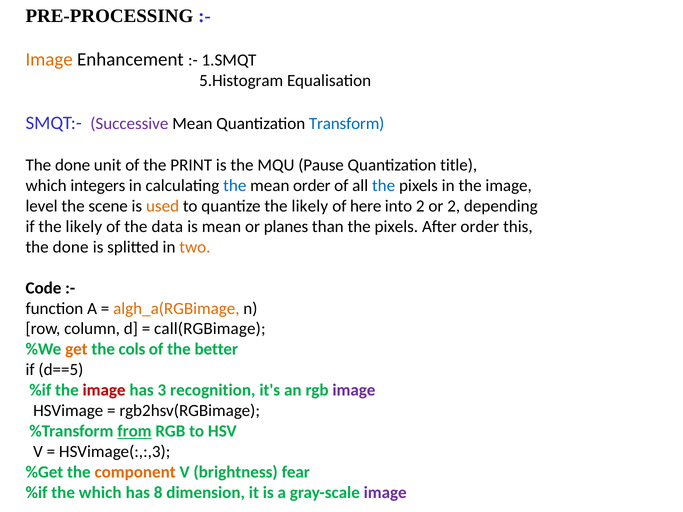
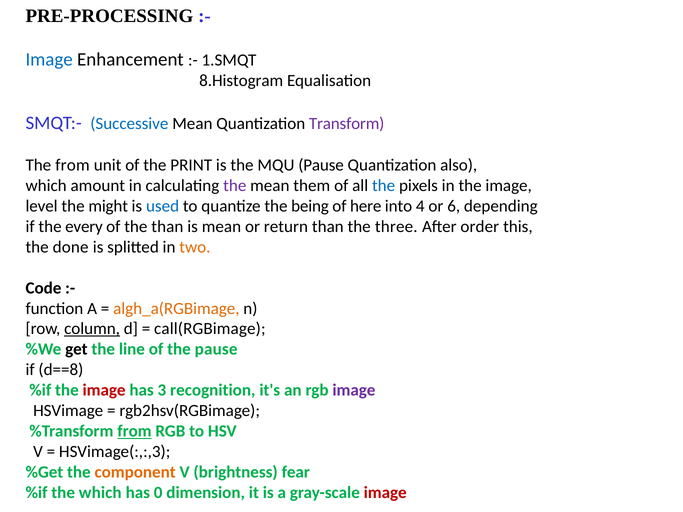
Image colour: orange -> blue (49, 59)
5.Histogram: 5.Histogram -> 8.Histogram (241, 81)
Successive colour: purple -> blue (129, 124)
Transform colour: blue -> purple (347, 124)
done: done -> from (72, 165)
title: title -> also (459, 165)
integers: integers -> amount (98, 186)
the colour: blue -> purple (235, 186)
mean order: order -> them (312, 186)
scene: scene -> might (108, 206)
used colour: orange -> blue (163, 206)
quantize the likely: likely -> being (310, 206)
into 2: 2 -> 4 (420, 206)
or 2: 2 -> 6 (454, 206)
if the likely: likely -> every (84, 227)
the data: data -> than (167, 227)
planes: planes -> return (286, 227)
than the pixels: pixels -> three (396, 227)
column underline: none -> present (92, 329)
get colour: orange -> black (76, 349)
cols: cols -> line (132, 349)
the better: better -> pause (216, 349)
d==5: d==5 -> d==8 (61, 370)
8: 8 -> 0 (158, 493)
image colour: purple -> red (385, 493)
